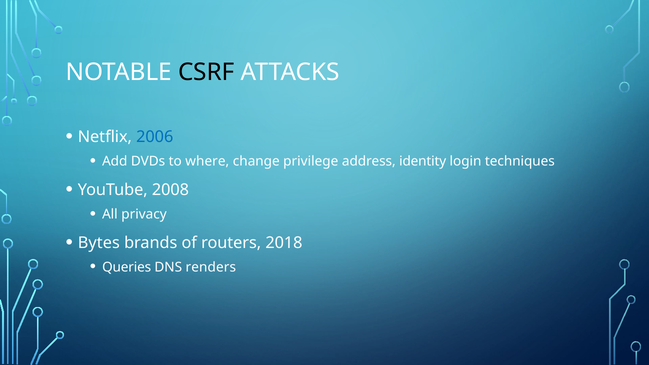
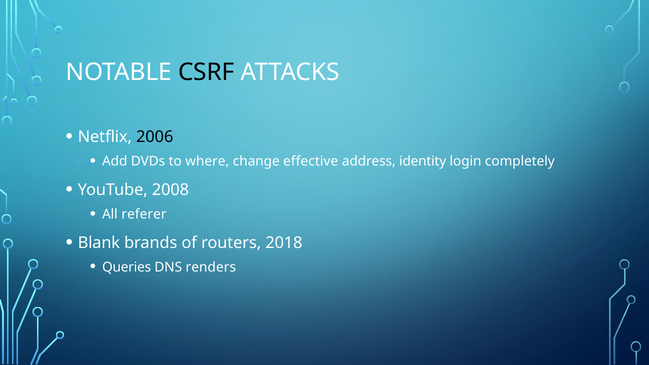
2006 colour: blue -> black (155, 137)
privilege: privilege -> effective (311, 161)
techniques: techniques -> completely (520, 161)
privacy: privacy -> referer (144, 214)
Bytes: Bytes -> Blank (99, 243)
